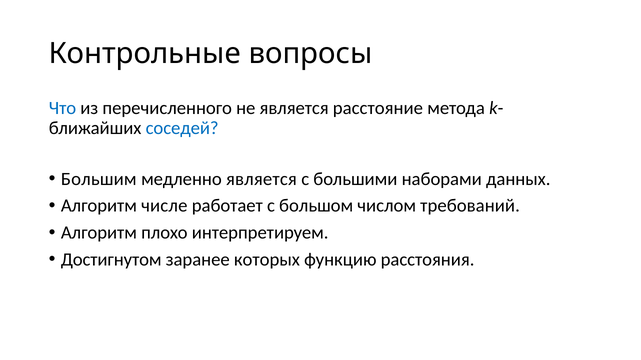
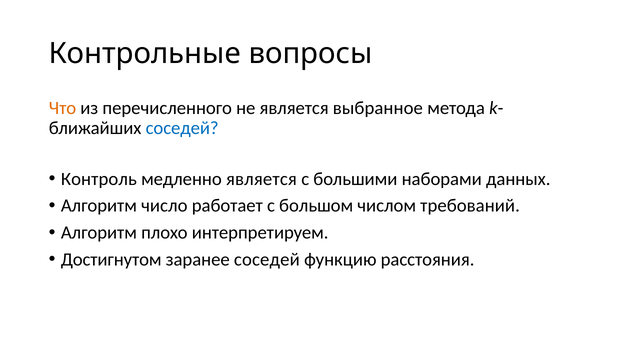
Что colour: blue -> orange (63, 108)
расстояние: расстояние -> выбранное (378, 108)
Большим: Большим -> Контроль (99, 179)
числе: числе -> число (164, 206)
заранее которых: которых -> соседей (267, 260)
